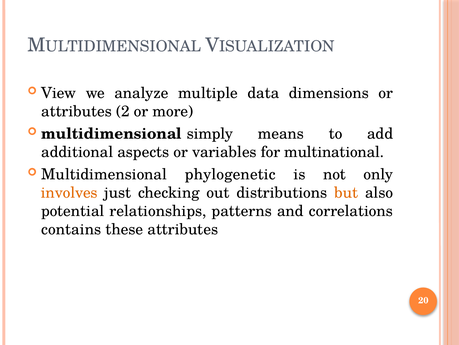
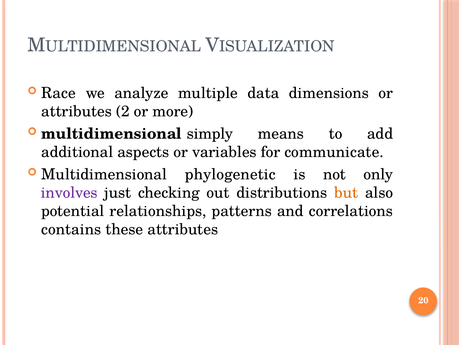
View: View -> Race (59, 93)
multinational: multinational -> communicate (334, 152)
involves colour: orange -> purple (69, 192)
